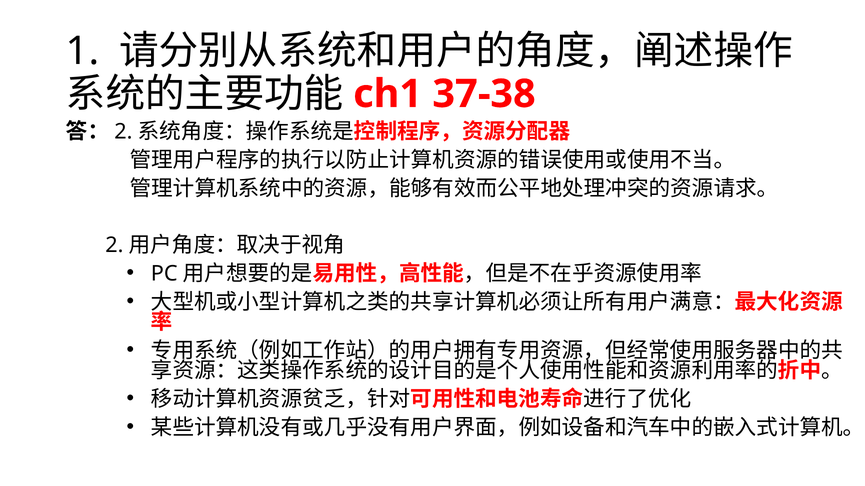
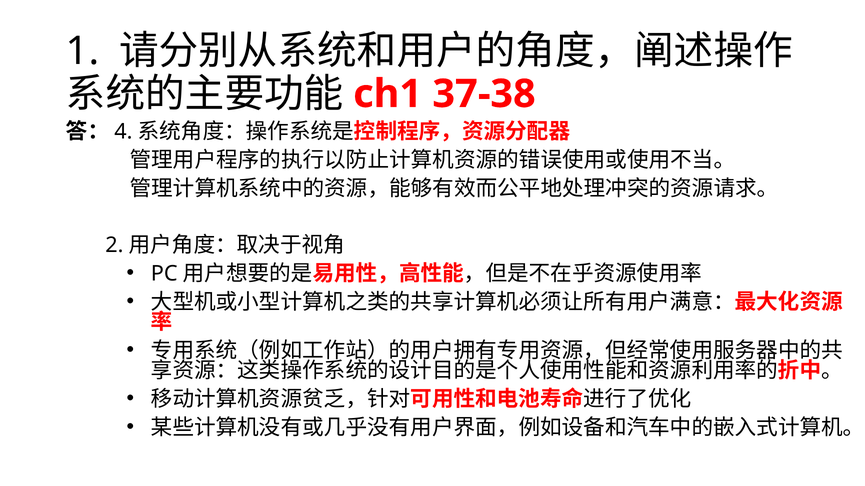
2: 2 -> 4 (123, 132)
